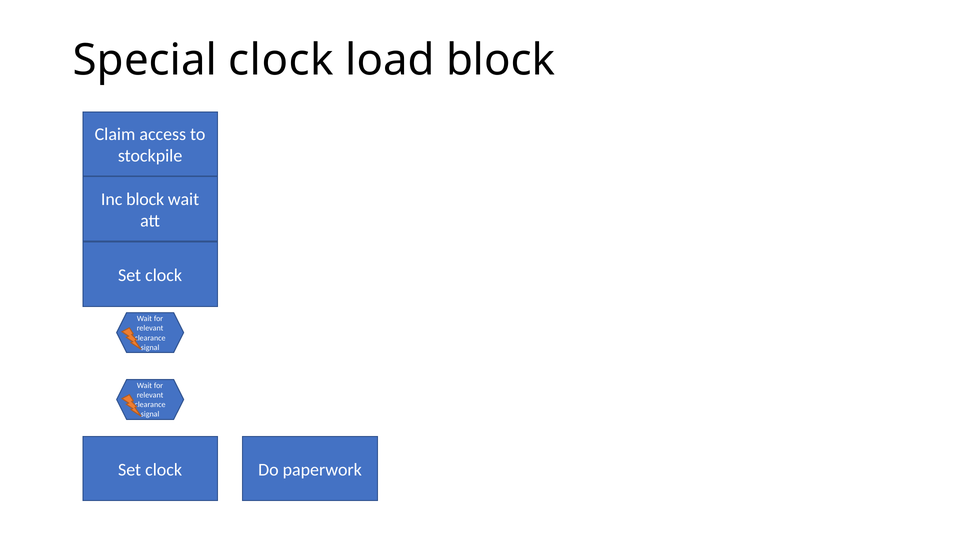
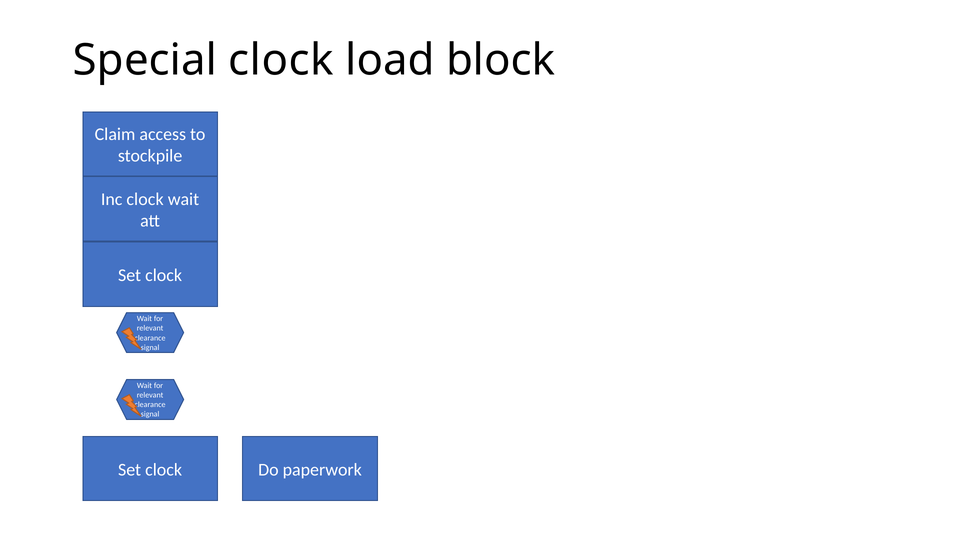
Inc block: block -> clock (145, 199)
